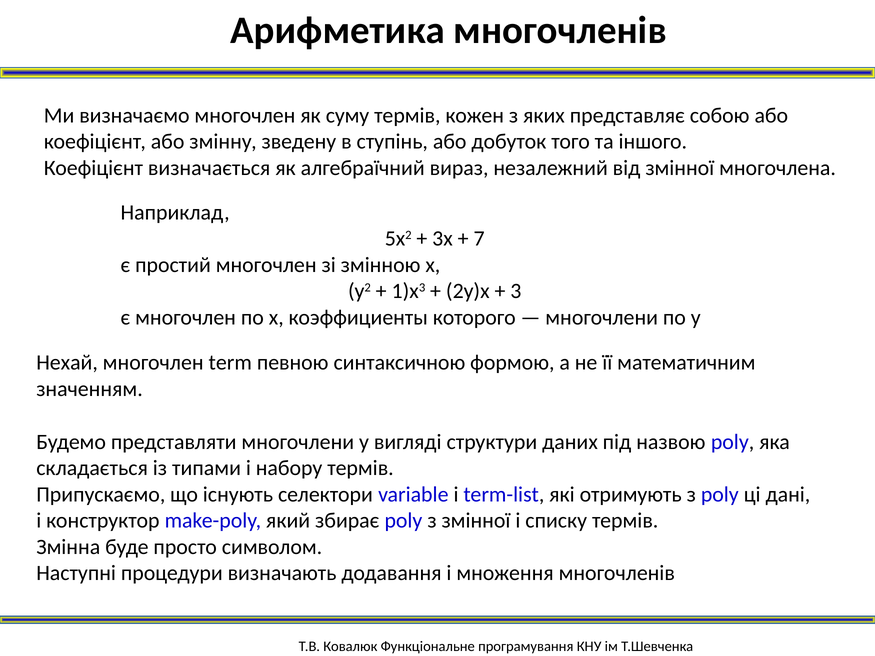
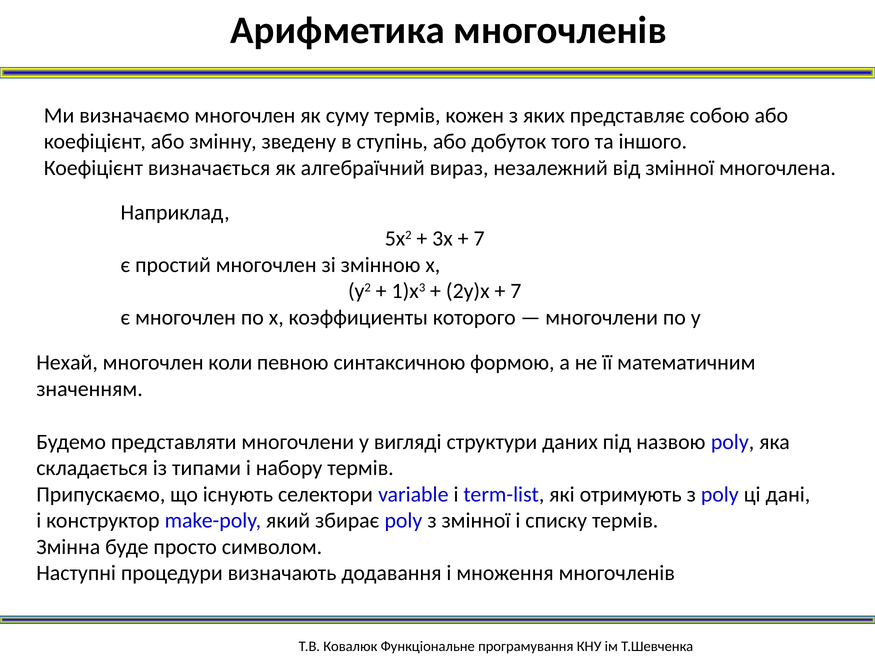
3: 3 -> 7 (516, 291)
term: term -> коли (230, 363)
